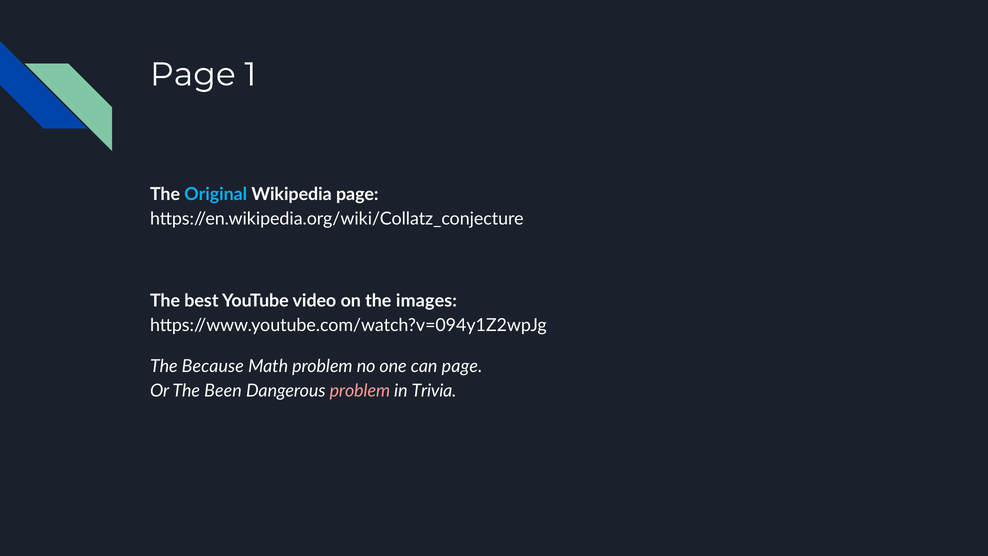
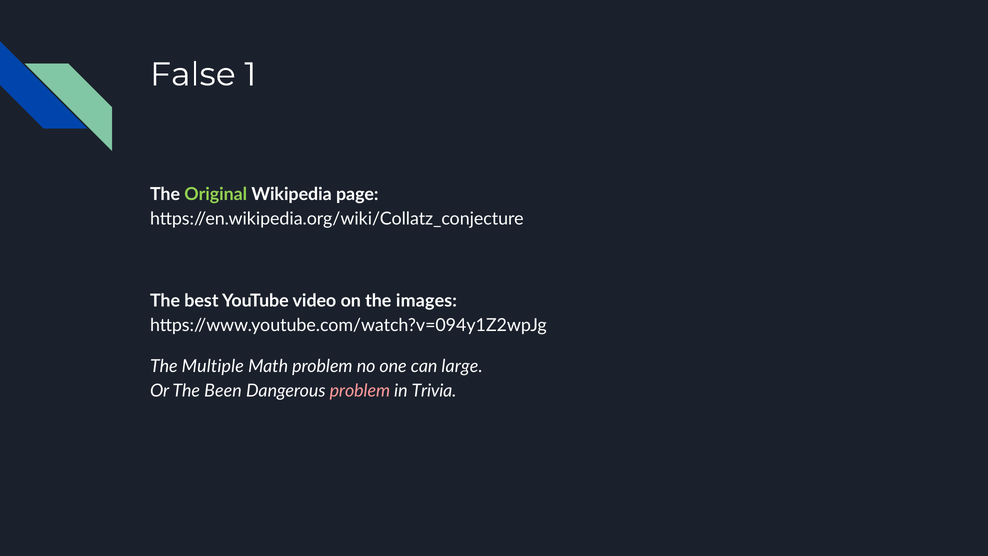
Page: Page -> False (193, 75)
Original colour: light blue -> light green (216, 194)
Because: Because -> Multiple (213, 366)
can page: page -> large (462, 366)
